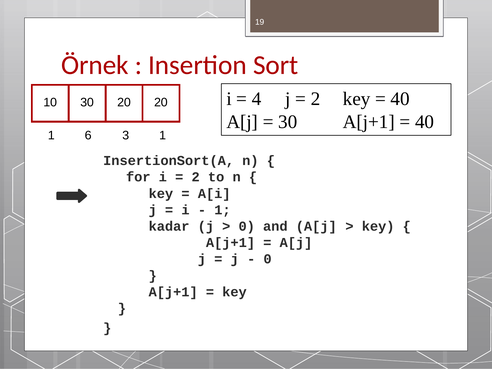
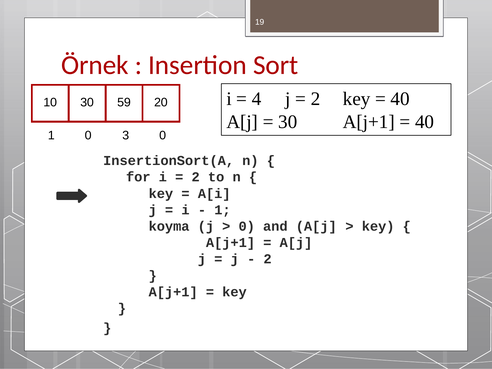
30 20: 20 -> 59 (124, 103)
1 6: 6 -> 0 (88, 136)
3 1: 1 -> 0 (163, 136)
kadar: kadar -> koyma (169, 226)
0: 0 -> 2 (268, 259)
